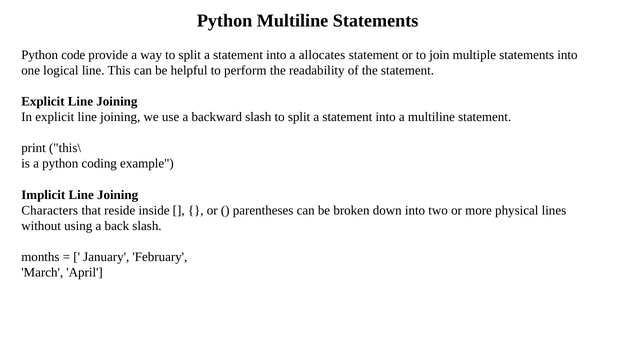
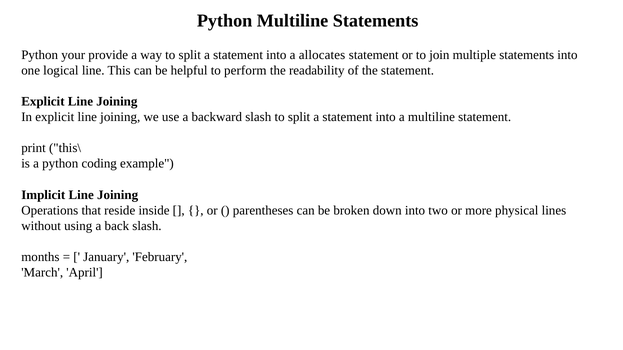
code: code -> your (73, 55)
Characters: Characters -> Operations (50, 211)
